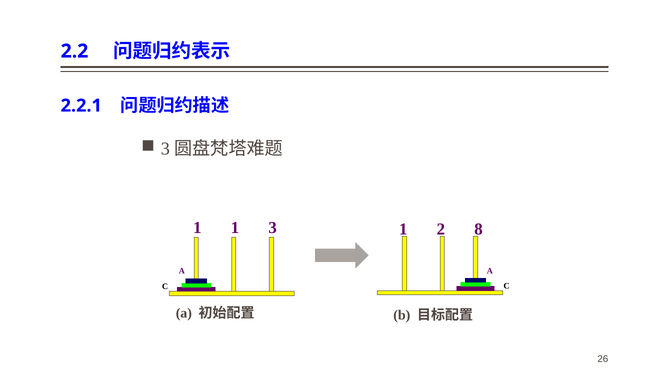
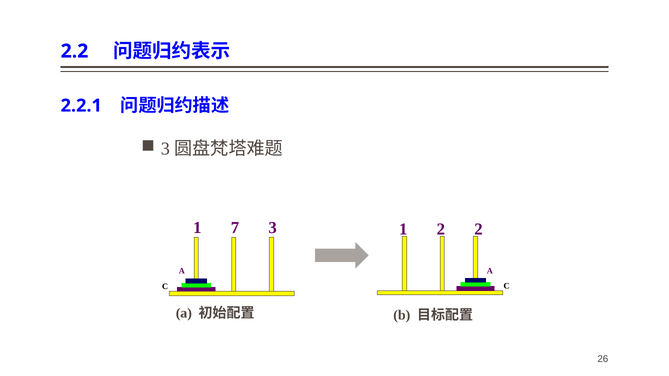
1 1: 1 -> 7 (235, 228)
2 8: 8 -> 2 (478, 229)
